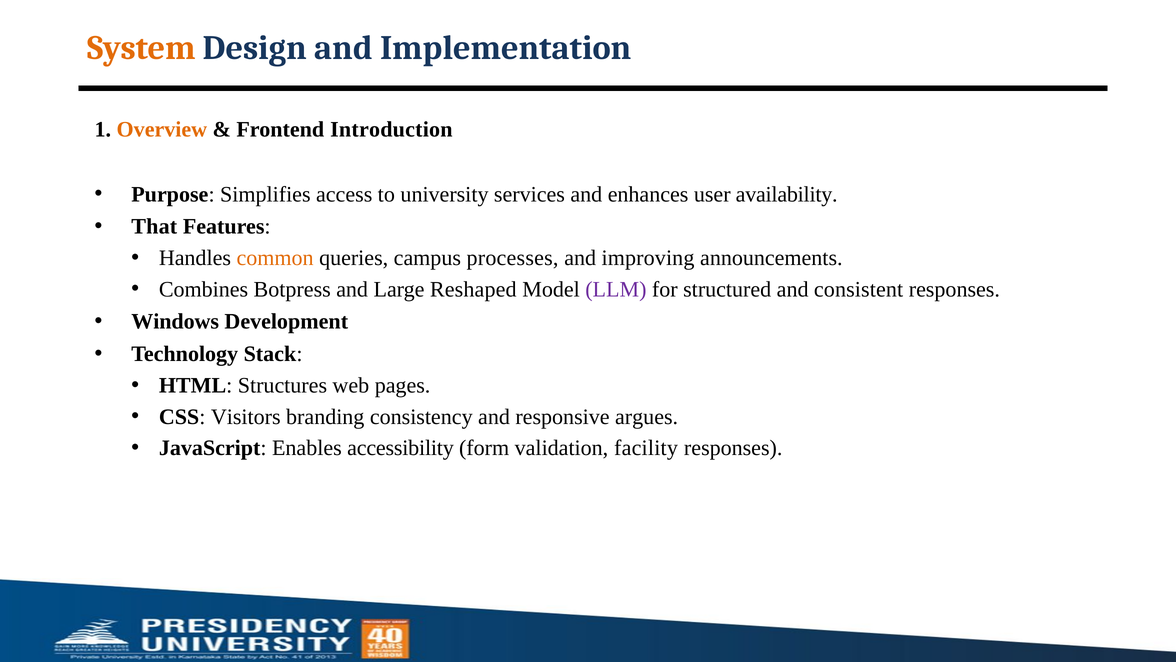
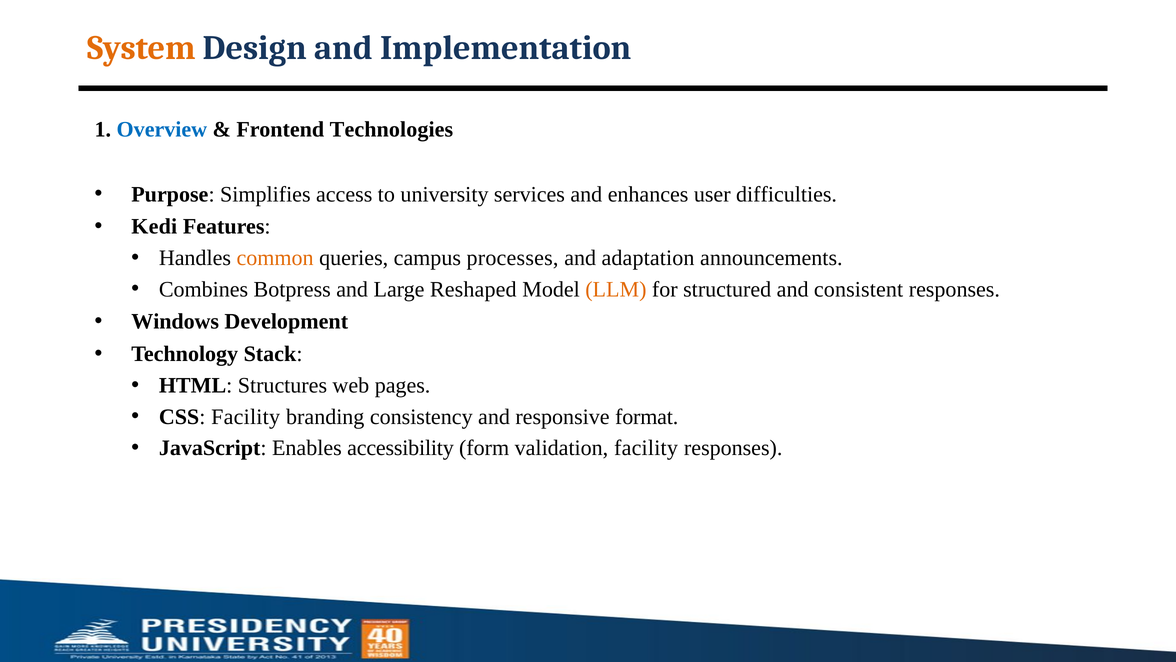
Overview colour: orange -> blue (162, 129)
Introduction: Introduction -> Technologies (391, 129)
availability: availability -> difficulties (787, 194)
That: That -> Kedi (154, 226)
improving: improving -> adaptation (648, 258)
LLM colour: purple -> orange (616, 289)
CSS Visitors: Visitors -> Facility (246, 416)
argues: argues -> format (647, 416)
